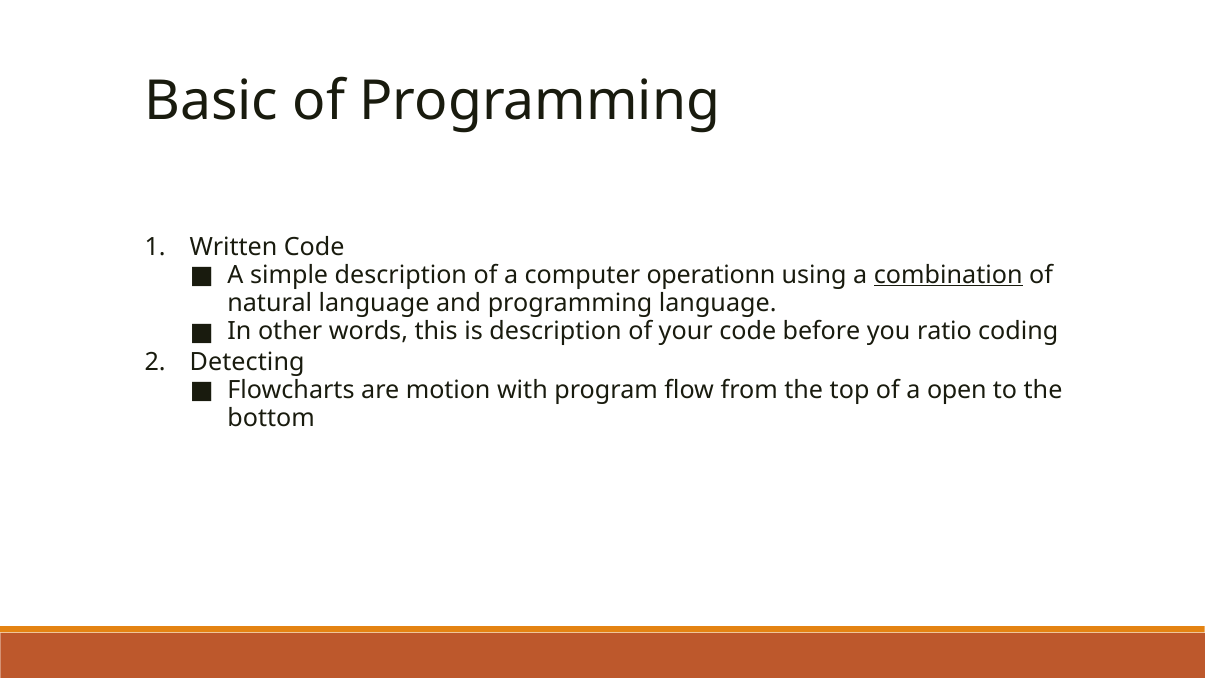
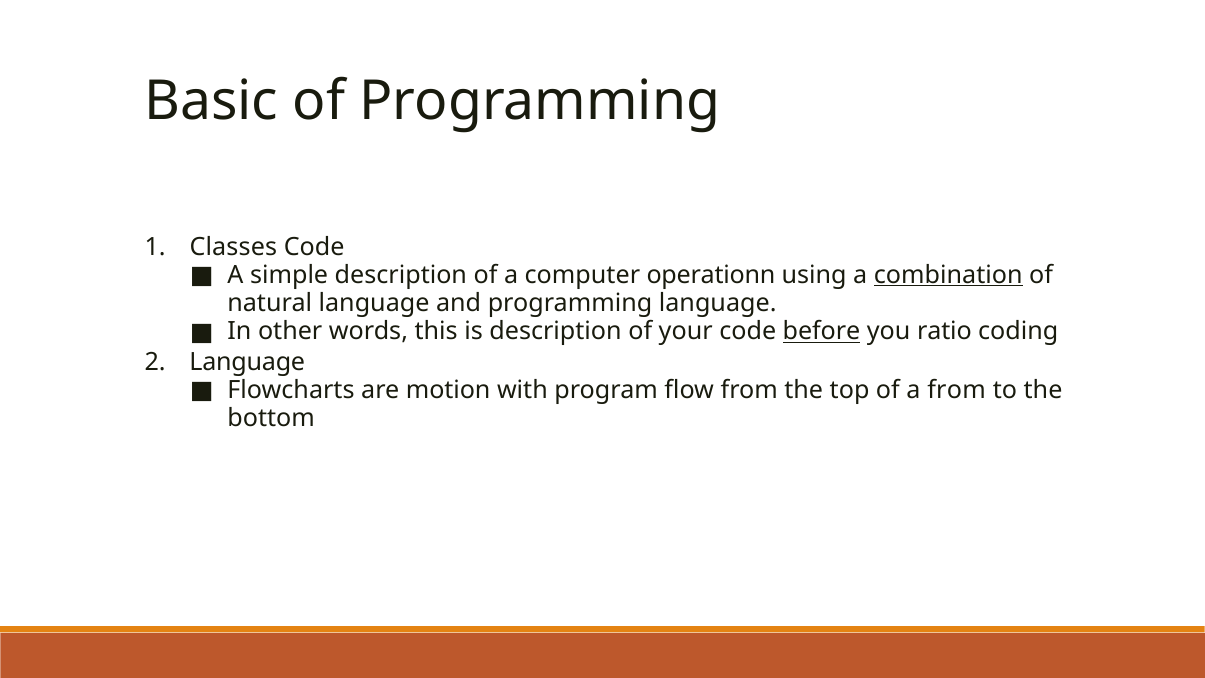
Written: Written -> Classes (233, 247)
before underline: none -> present (822, 332)
Detecting: Detecting -> Language (247, 362)
a open: open -> from (957, 390)
